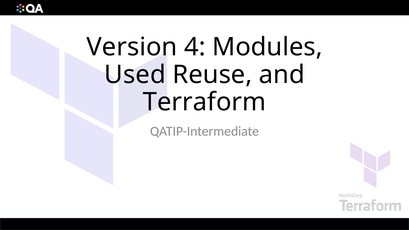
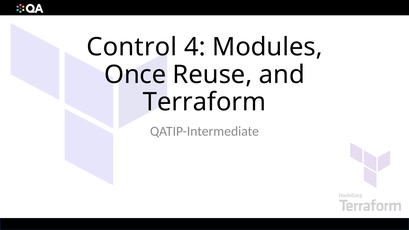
Version: Version -> Control (132, 47)
Used: Used -> Once (135, 75)
